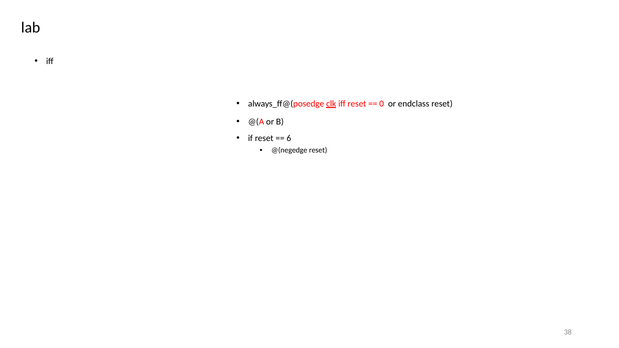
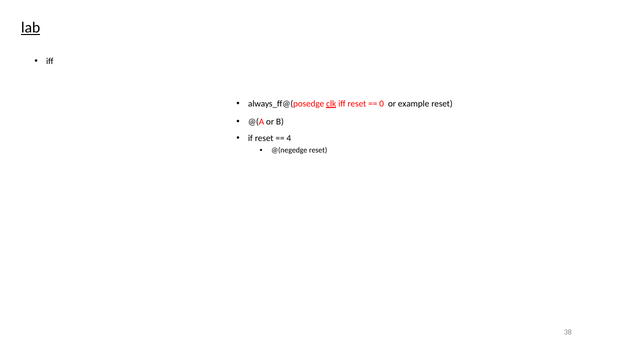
lab underline: none -> present (31, 28)
endclass: endclass -> example (414, 104)
6: 6 -> 4 (289, 138)
